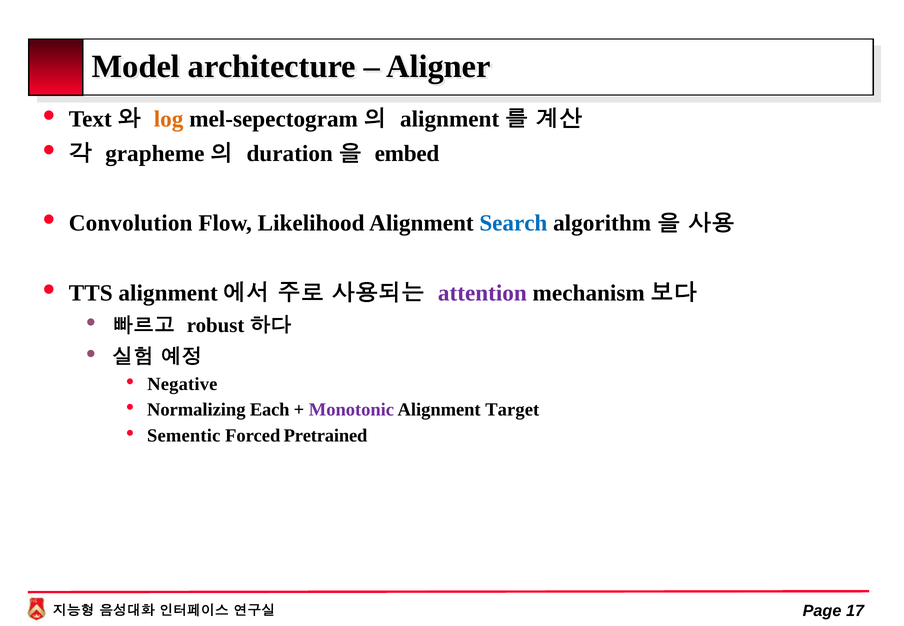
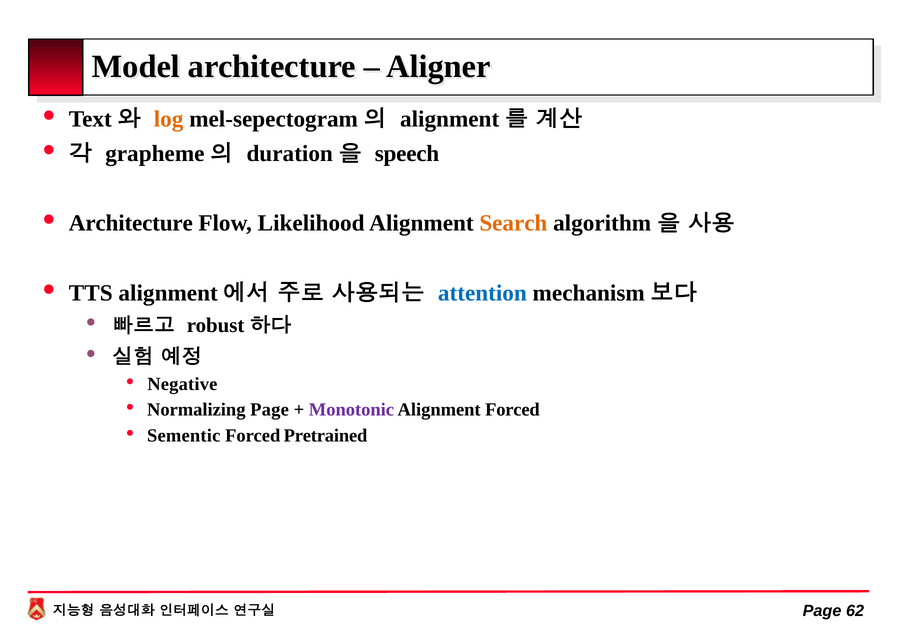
embed: embed -> speech (407, 154)
Convolution: Convolution -> Architecture (131, 223)
Search colour: blue -> orange (513, 223)
attention colour: purple -> blue (482, 293)
Normalizing Each: Each -> Page (270, 410)
Alignment Target: Target -> Forced (512, 410)
17: 17 -> 62 (855, 610)
